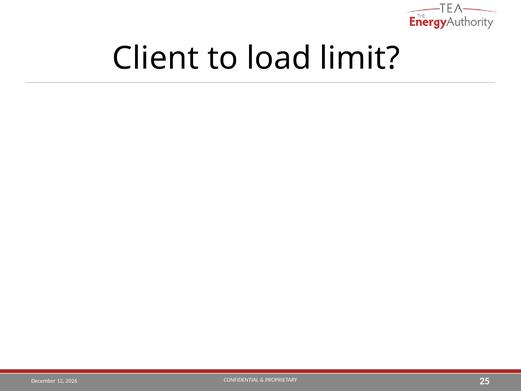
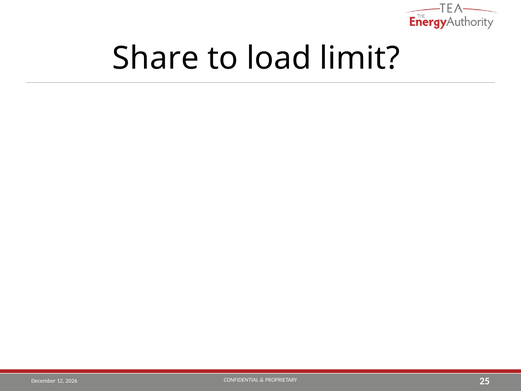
Client: Client -> Share (156, 58)
